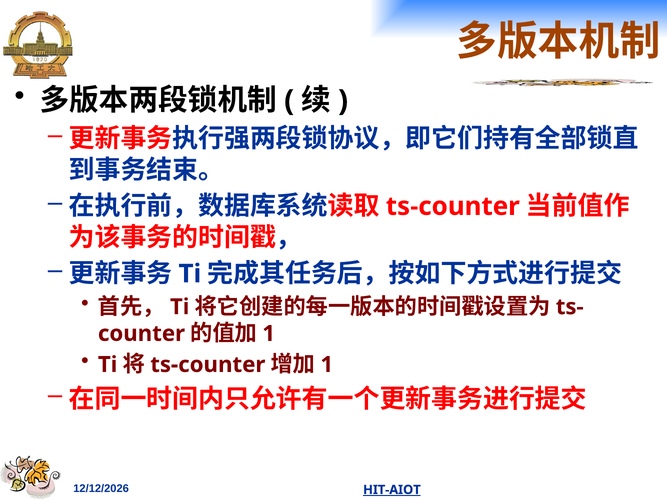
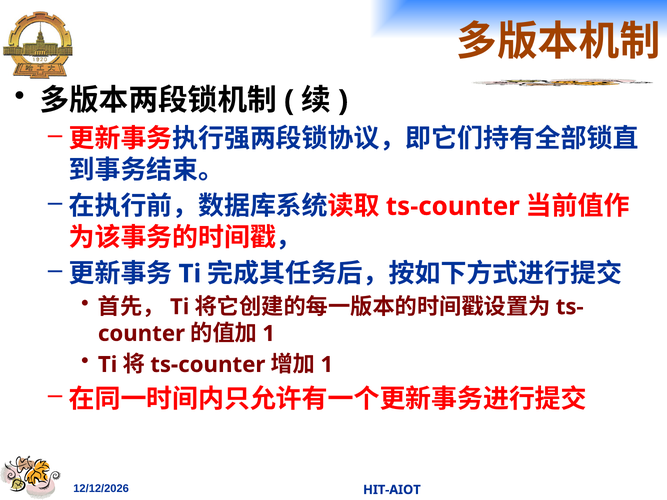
HIT-AIOT underline: present -> none (392, 490)
